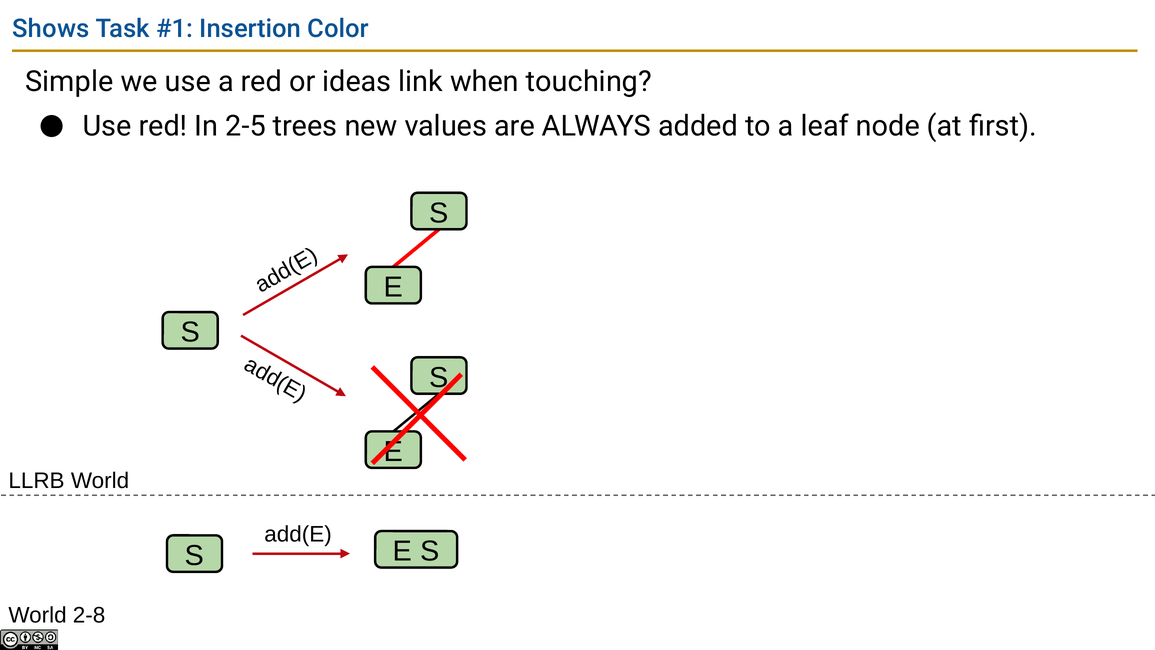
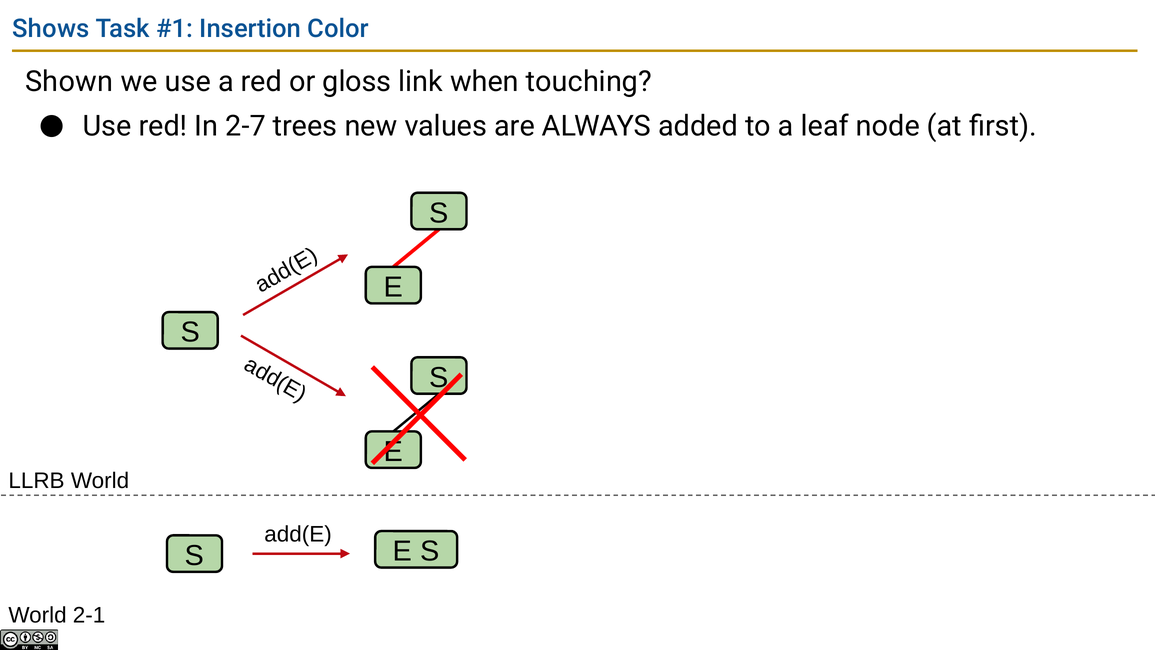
Simple: Simple -> Shown (69, 82)
ideas: ideas -> gloss (357, 82)
2-5: 2-5 -> 2-7 (246, 126)
2-8: 2-8 -> 2-1 (89, 615)
